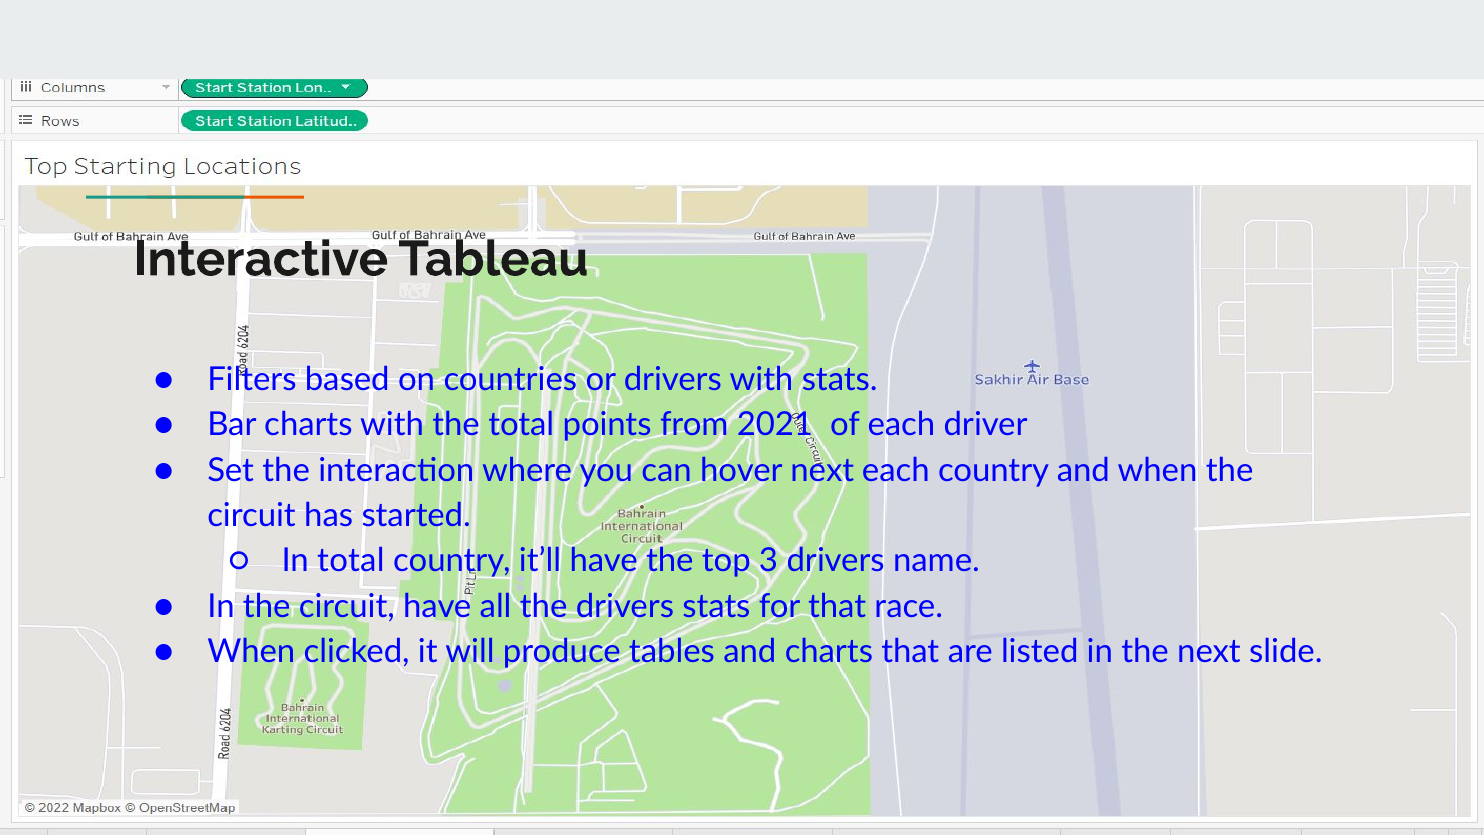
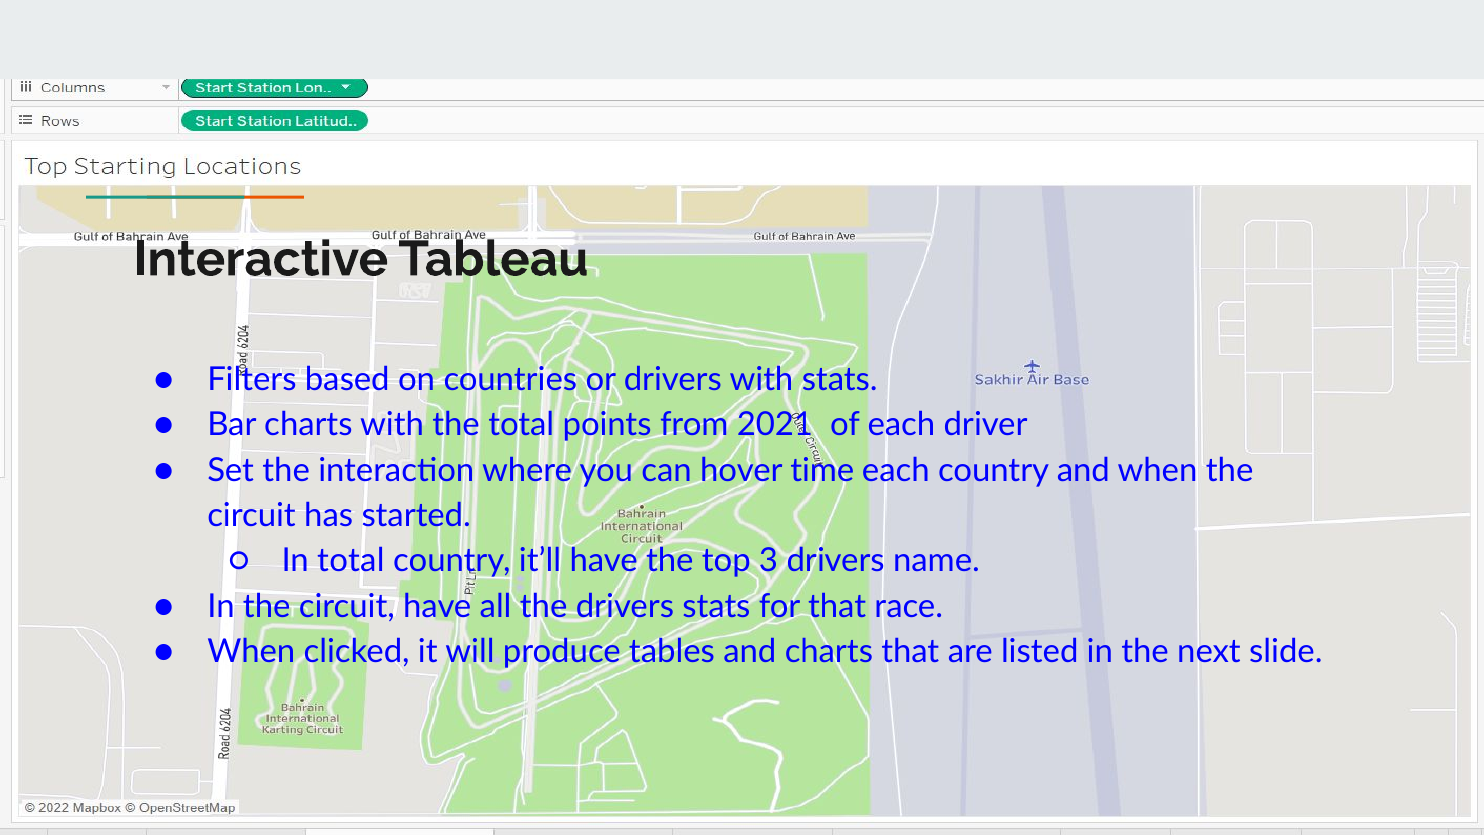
hover next: next -> time (822, 470)
